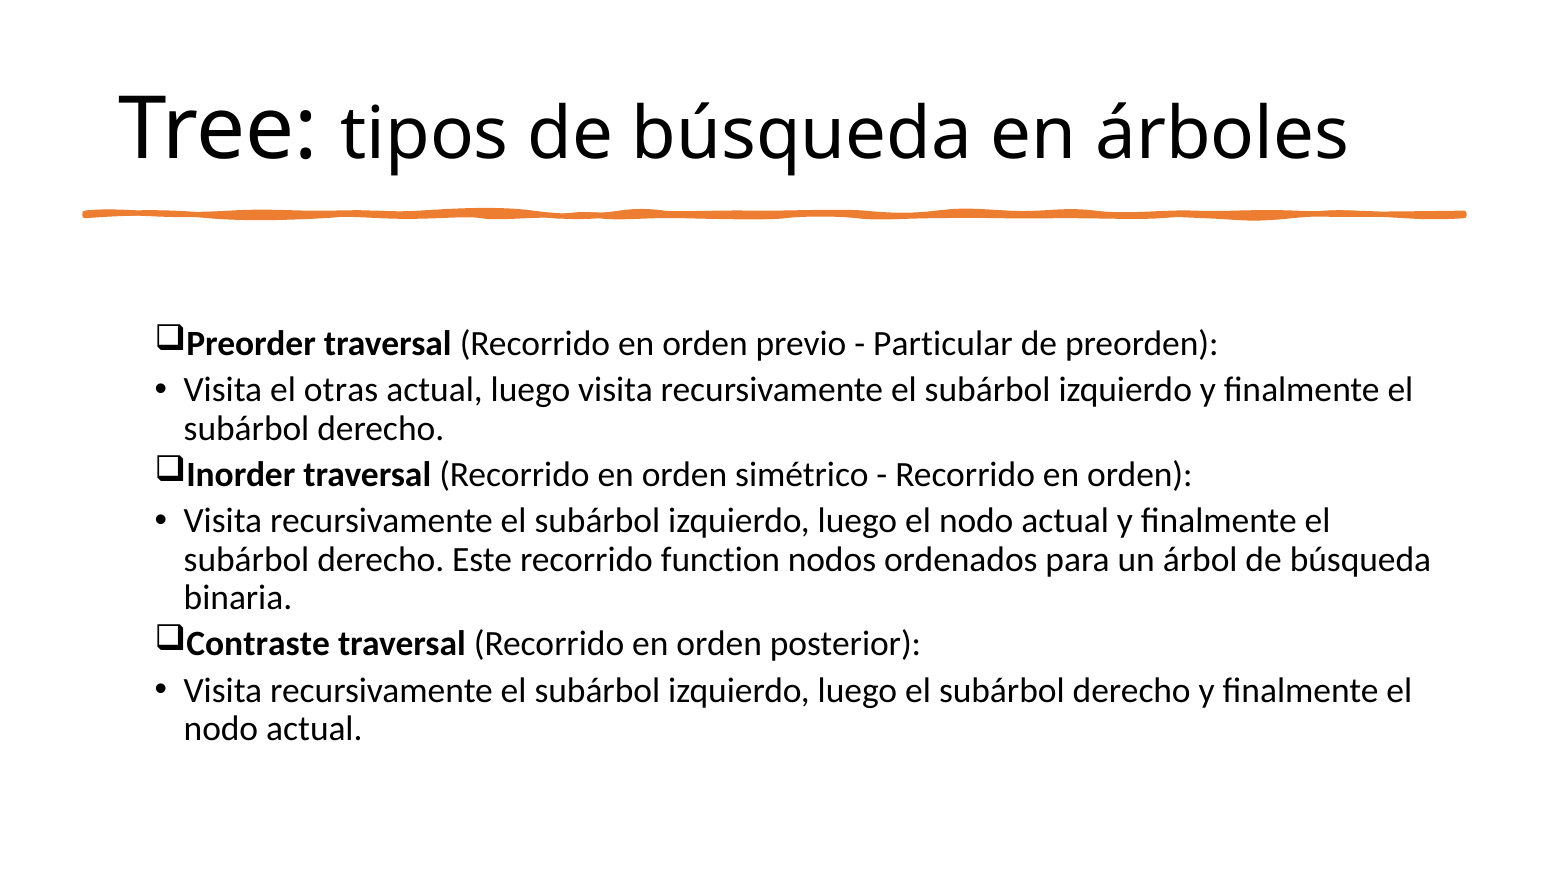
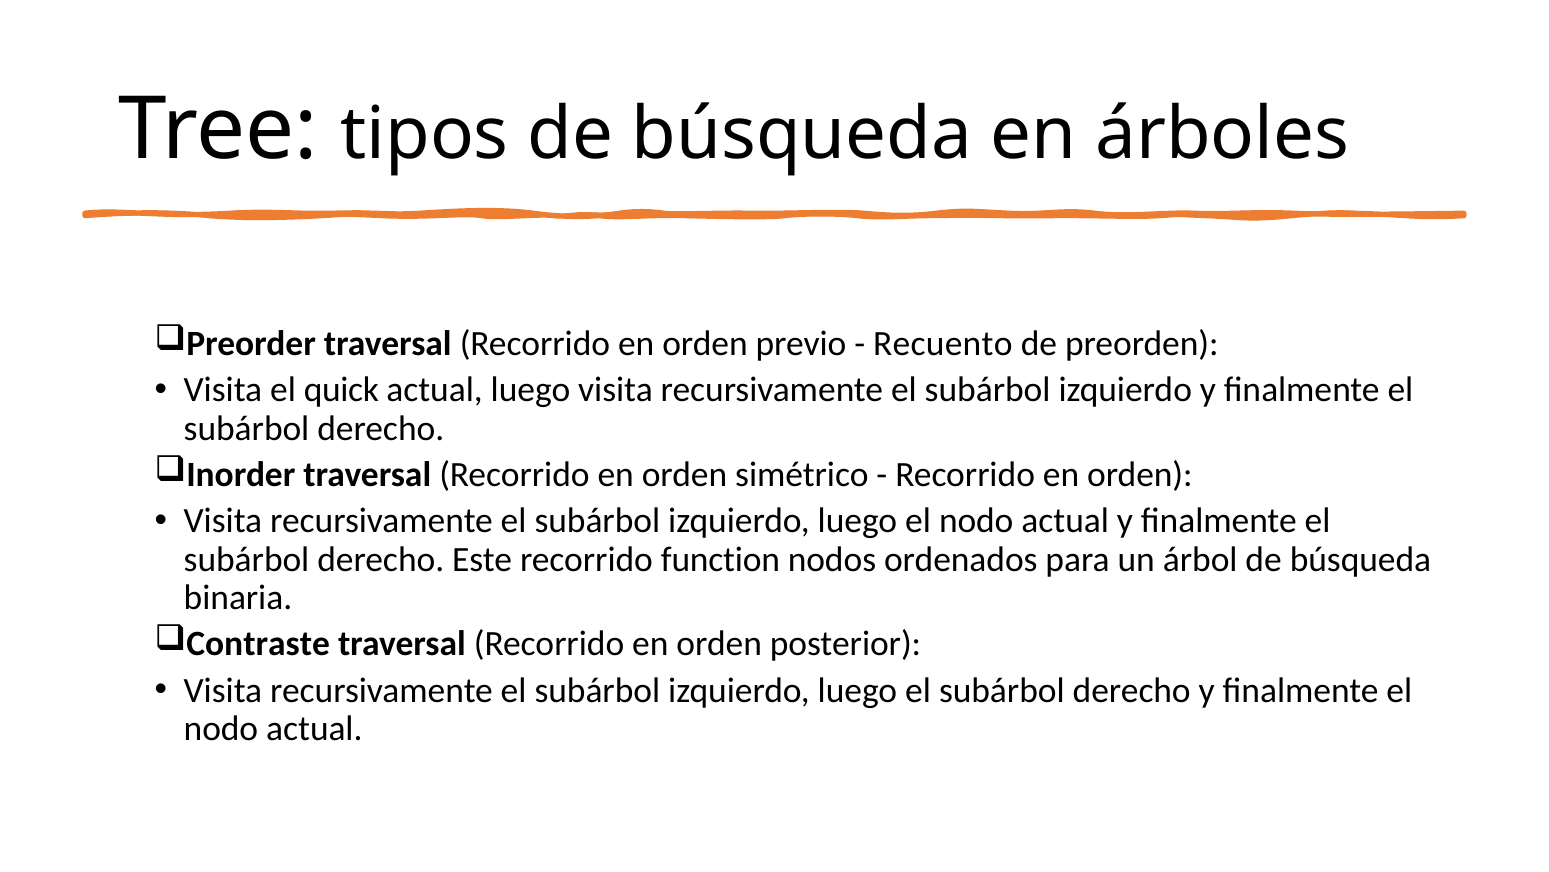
Particular: Particular -> Recuento (943, 343)
otras: otras -> quick (341, 390)
